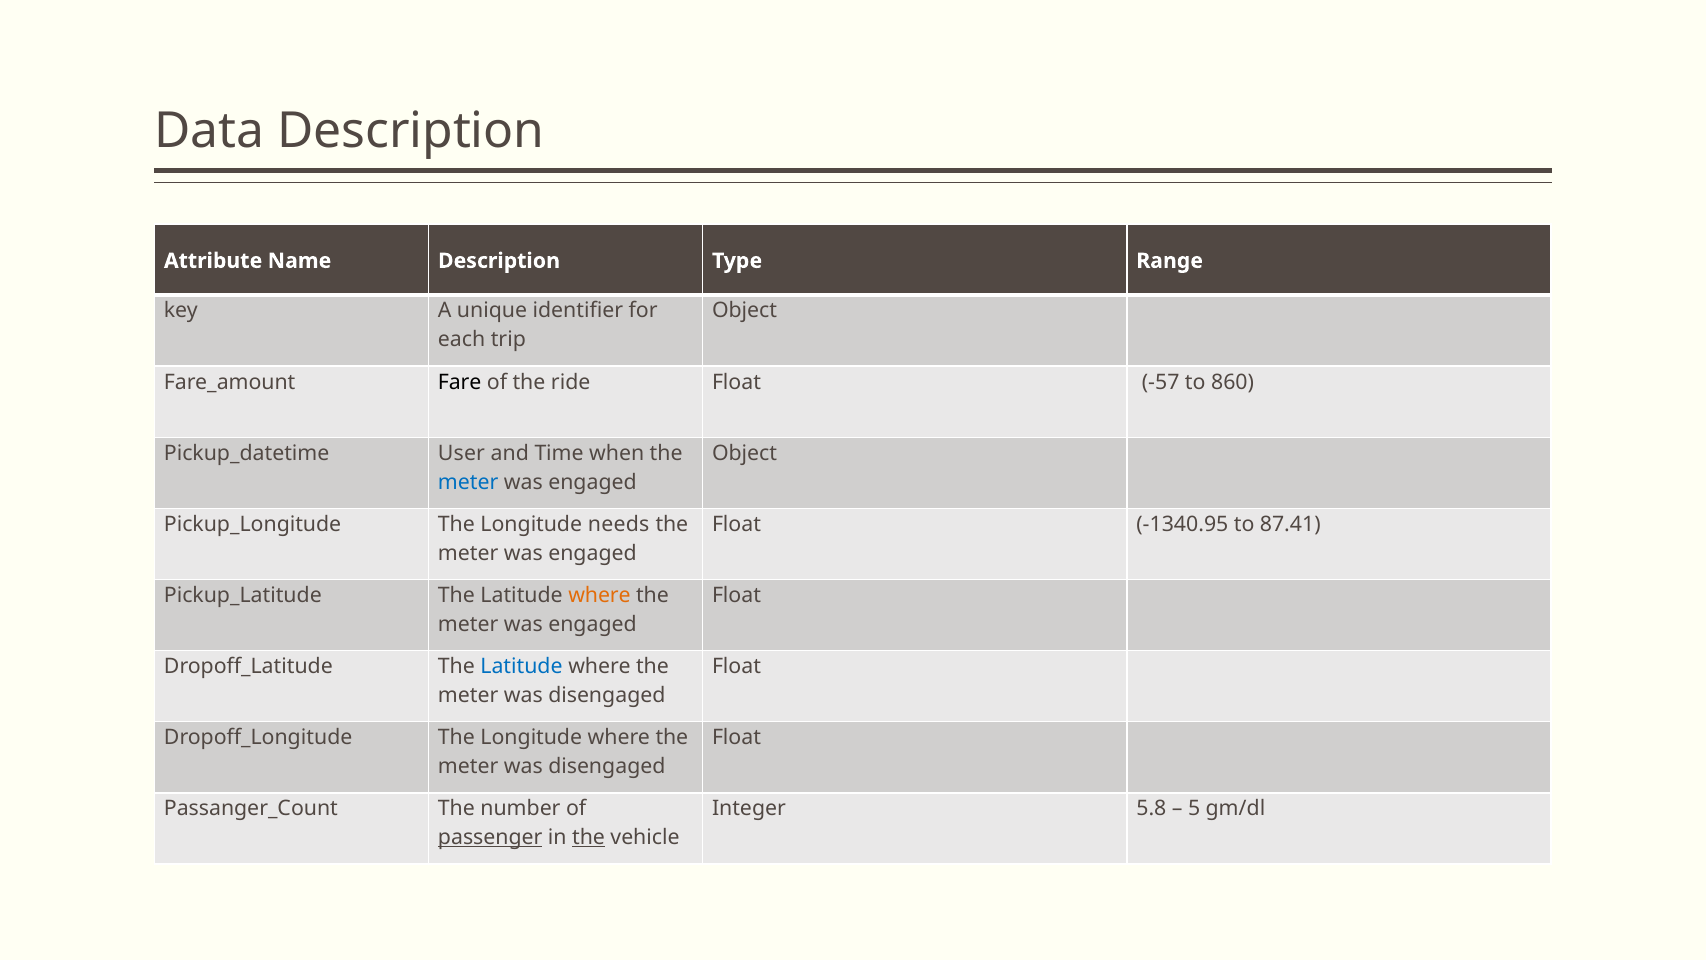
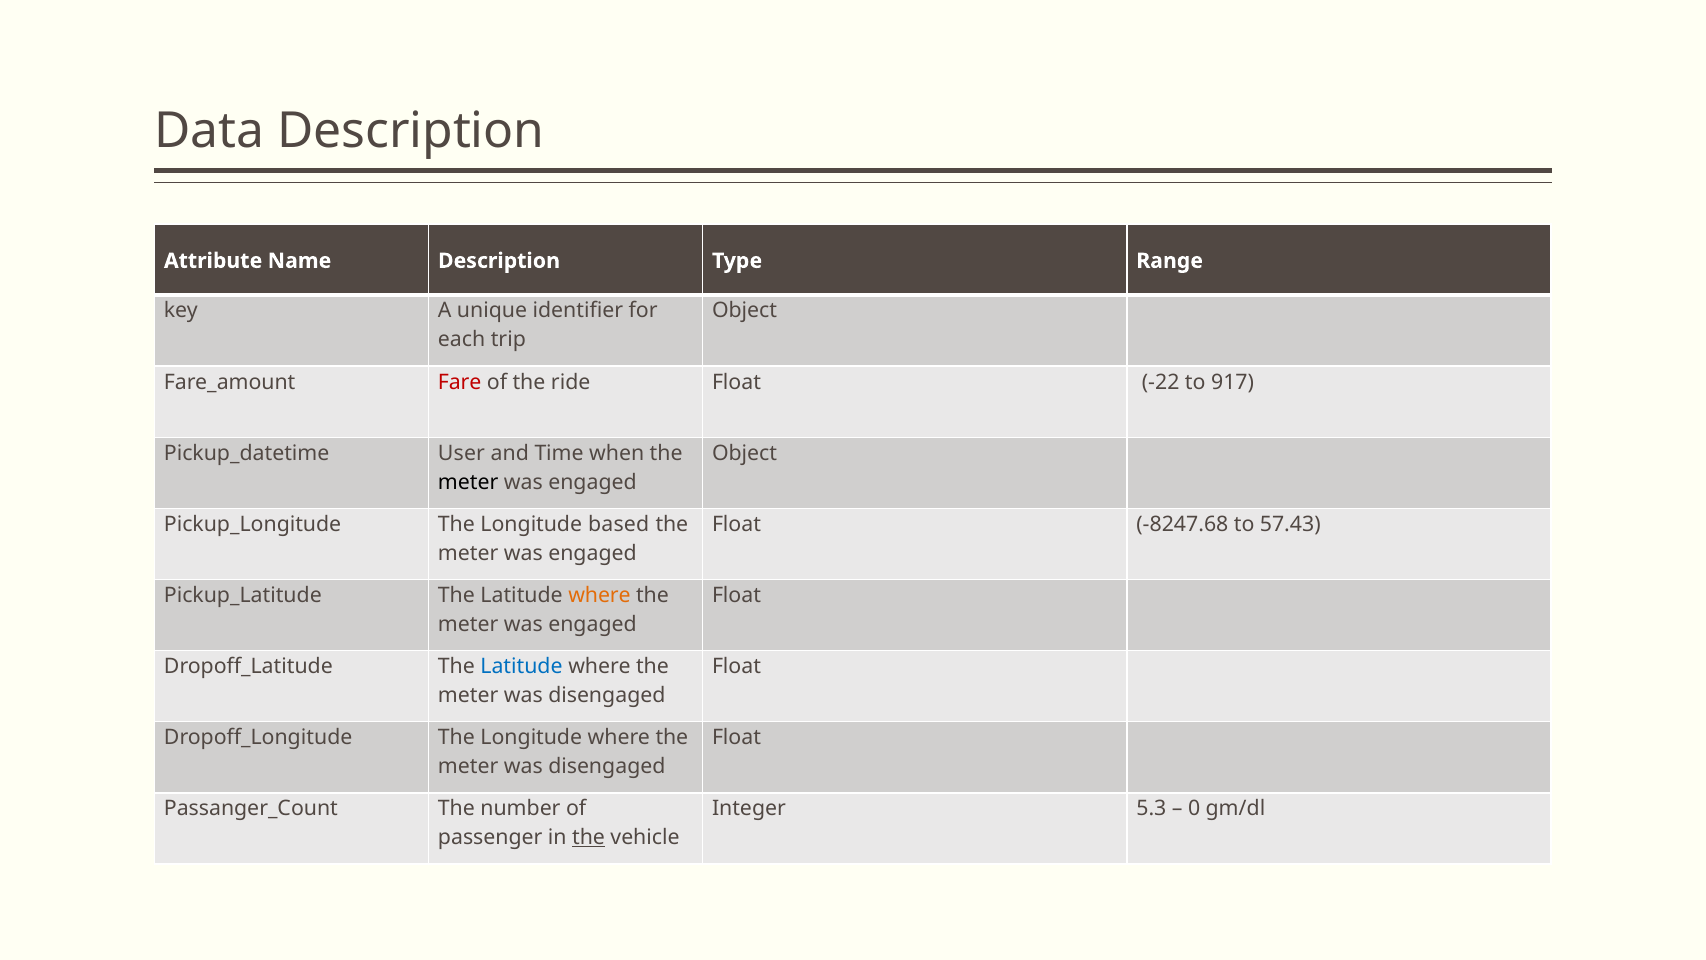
Fare colour: black -> red (460, 382)
-57: -57 -> -22 (1161, 382)
860: 860 -> 917 (1233, 382)
meter colour: blue -> black (468, 482)
needs: needs -> based (619, 524)
-1340.95: -1340.95 -> -8247.68 (1182, 524)
87.41: 87.41 -> 57.43 (1290, 524)
5.8: 5.8 -> 5.3 (1151, 808)
5: 5 -> 0 (1194, 808)
passenger underline: present -> none (490, 837)
